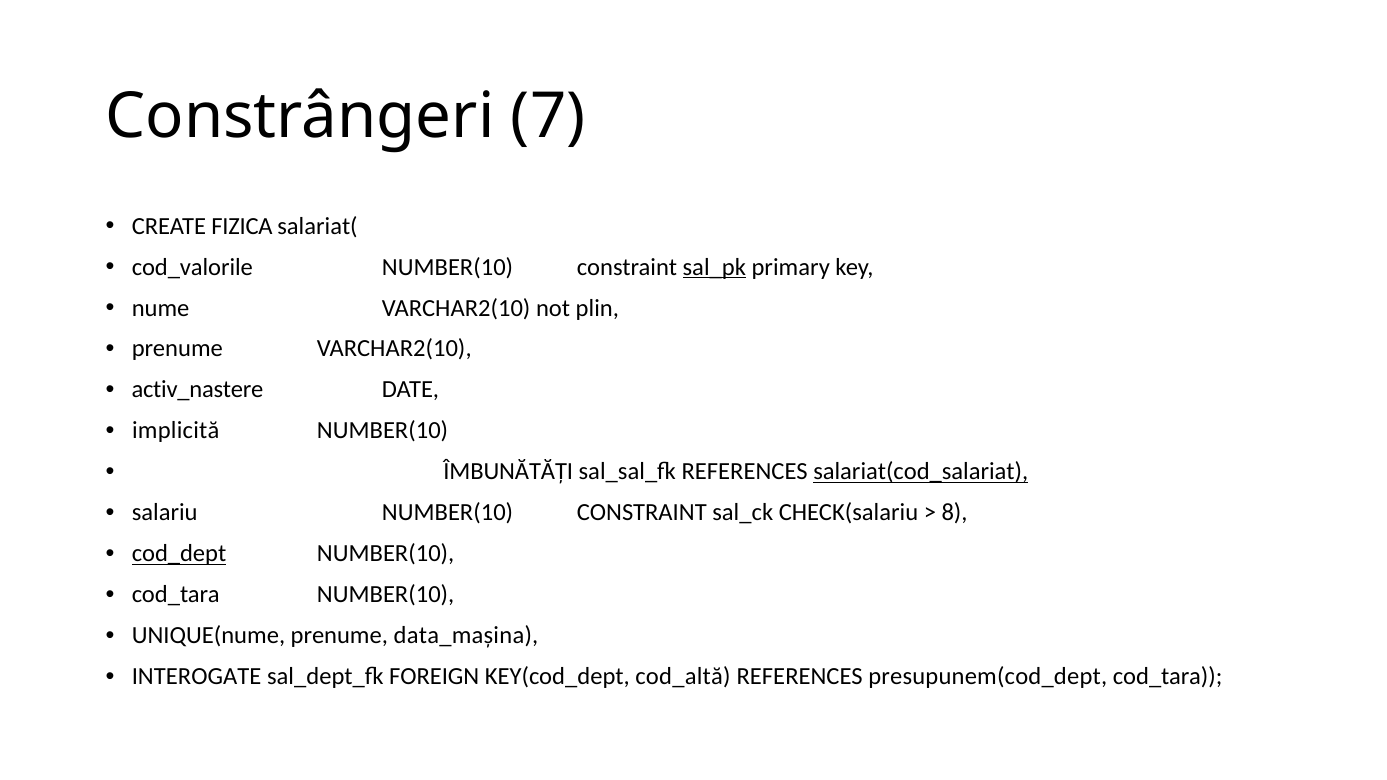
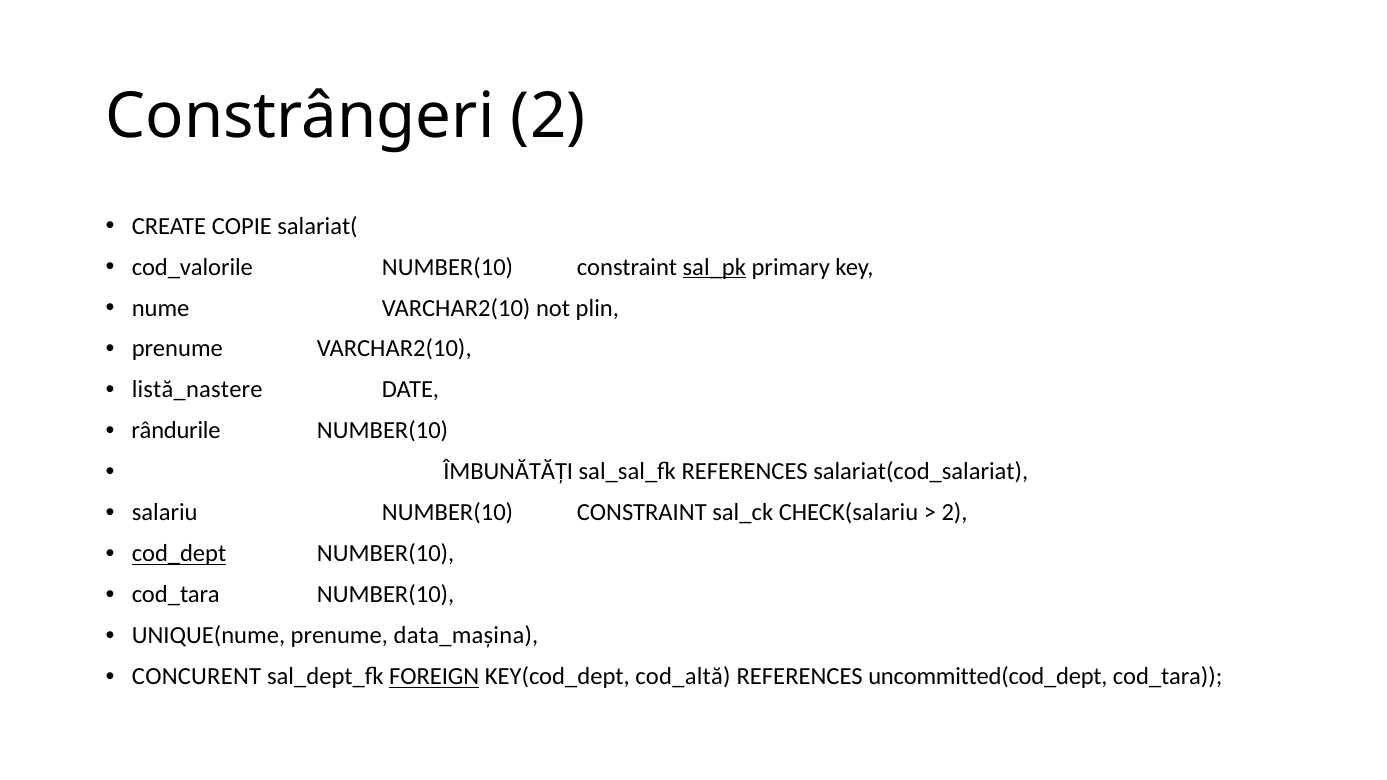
Constrângeri 7: 7 -> 2 (548, 117)
FIZICA: FIZICA -> COPIE (242, 226)
activ_nastere: activ_nastere -> listă_nastere (197, 390)
implicită: implicită -> rândurile (176, 431)
salariat(cod_salariat underline: present -> none (921, 472)
8: 8 -> 2 (955, 513)
INTEROGATE: INTEROGATE -> CONCURENT (197, 677)
FOREIGN underline: none -> present (434, 677)
presupunem(cod_dept: presupunem(cod_dept -> uncommitted(cod_dept (988, 677)
